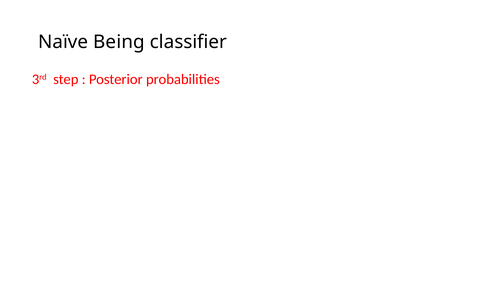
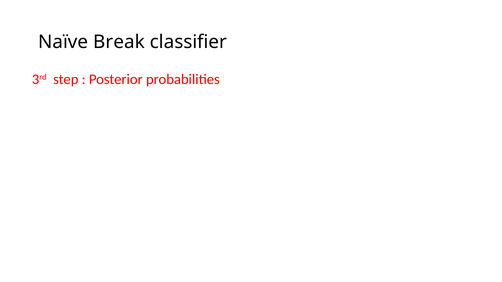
Being: Being -> Break (119, 42)
